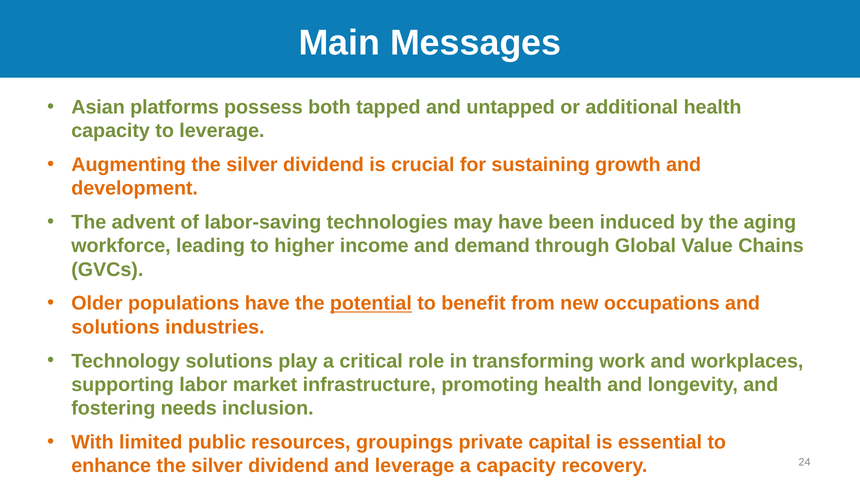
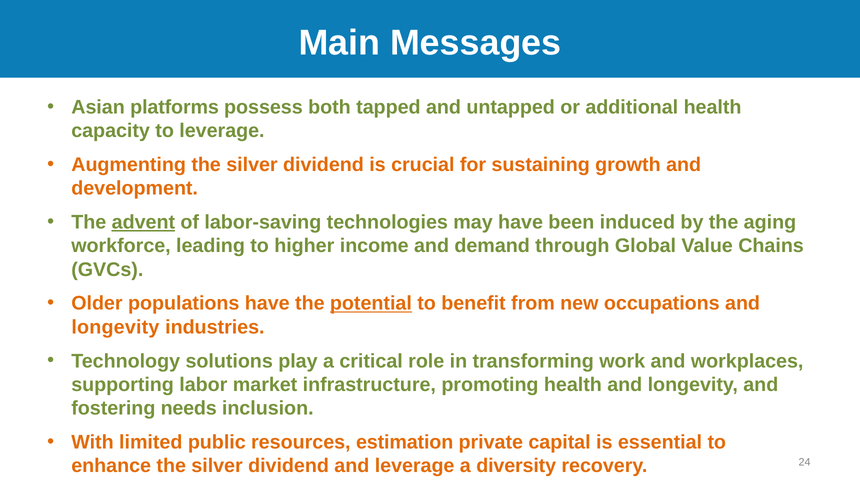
advent underline: none -> present (143, 222)
solutions: solutions -> longevity (115, 327)
groupings: groupings -> estimation (405, 442)
a capacity: capacity -> diversity (516, 466)
